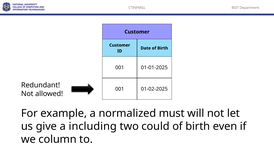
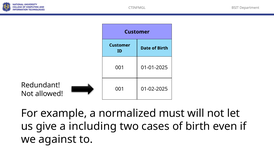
could: could -> cases (156, 126)
column: column -> against (58, 140)
